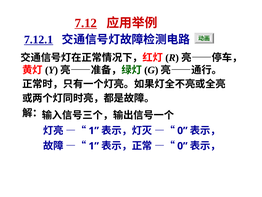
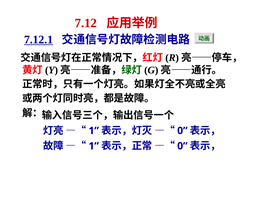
7.12 underline: present -> none (86, 23)
